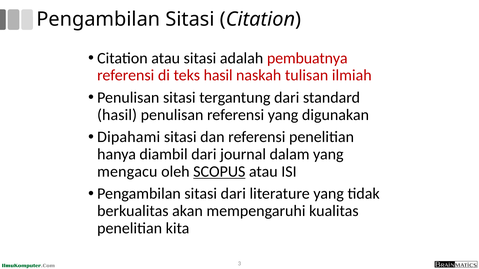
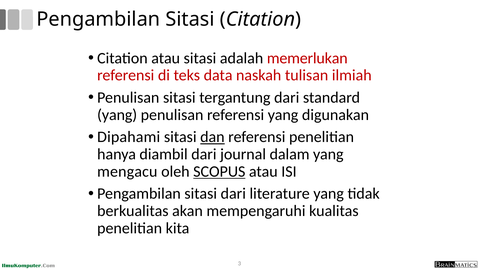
pembuatnya: pembuatnya -> memerlukan (307, 58)
teks hasil: hasil -> data (218, 75)
hasil: hasil -> yang (117, 115)
dan underline: none -> present (212, 137)
